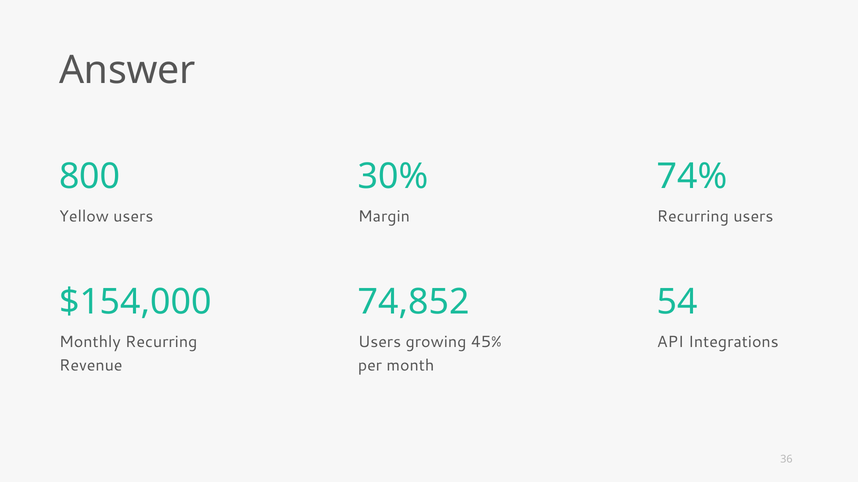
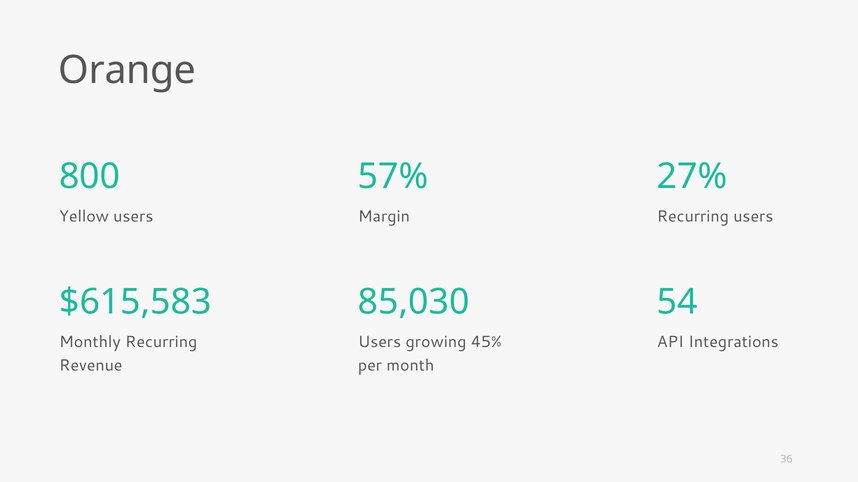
Answer: Answer -> Orange (127, 71)
30%: 30% -> 57% (393, 176)
74%: 74% -> 27% (692, 176)
$154,000: $154,000 -> $615,583 (135, 302)
74,852: 74,852 -> 85,030 (414, 302)
